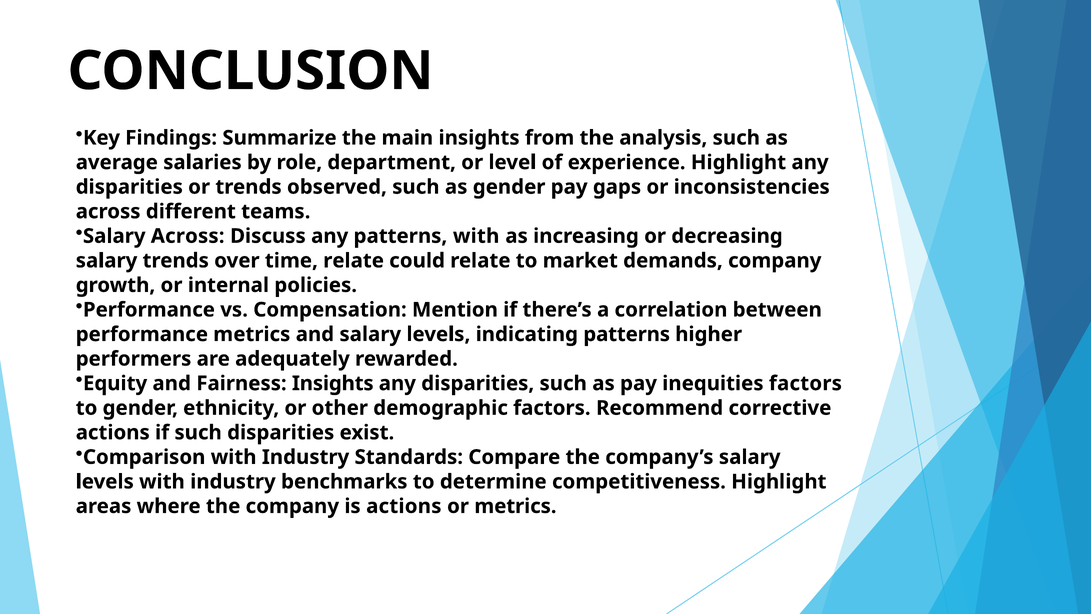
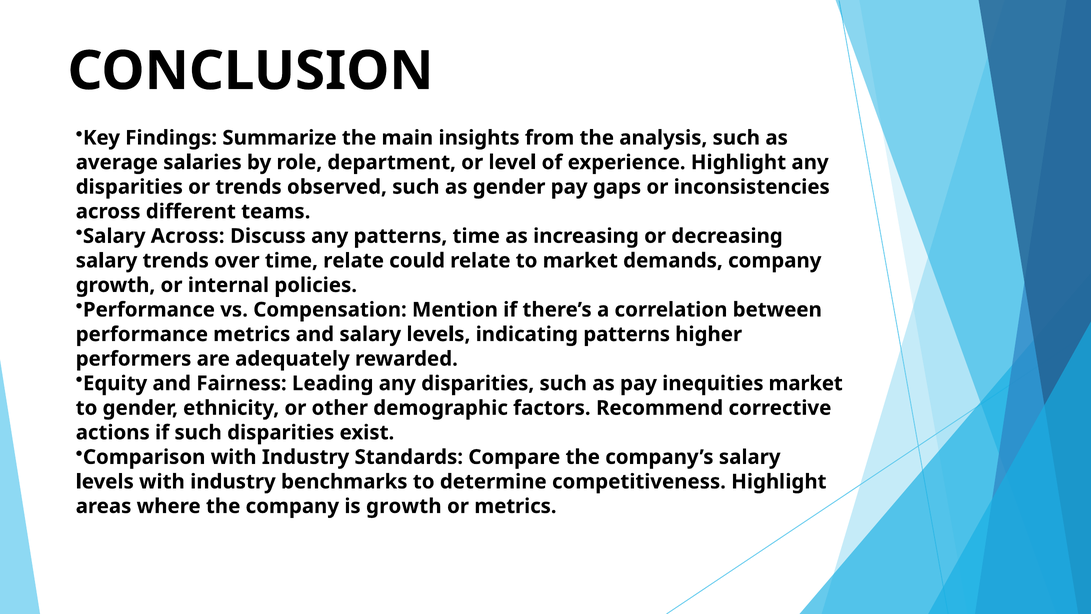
patterns with: with -> time (476, 236)
Fairness Insights: Insights -> Leading (333, 383)
inequities factors: factors -> market (806, 383)
is actions: actions -> growth (404, 506)
